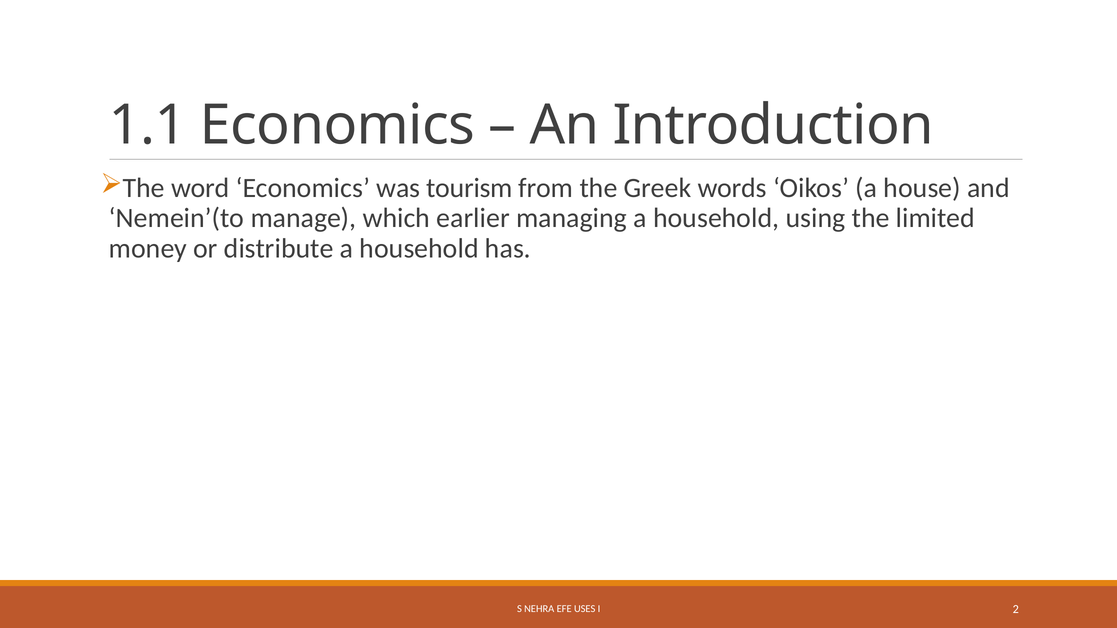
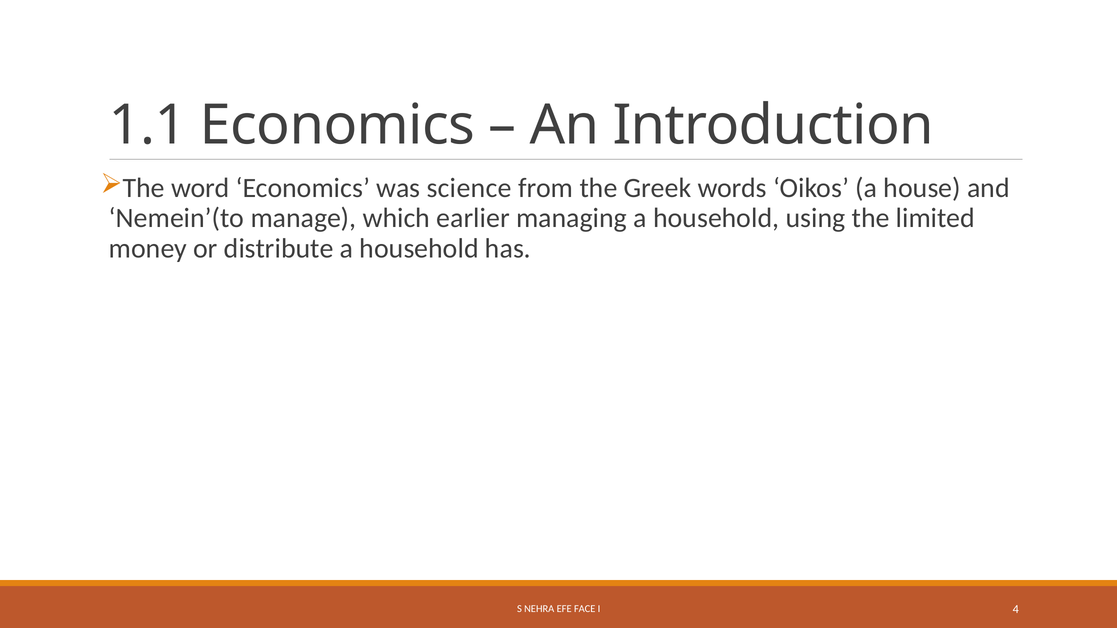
tourism: tourism -> science (469, 188)
USES: USES -> FACE (585, 609)
2: 2 -> 4 (1016, 609)
